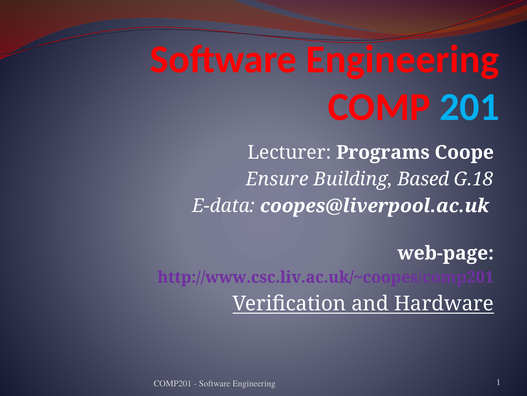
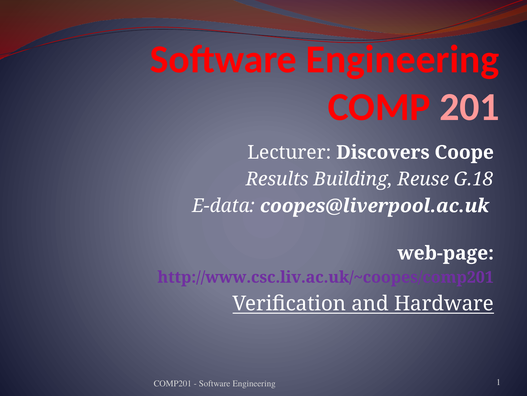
201 colour: light blue -> pink (469, 107)
Programs: Programs -> Discovers (383, 152)
Ensure: Ensure -> Results (277, 179)
Based: Based -> Reuse (423, 179)
